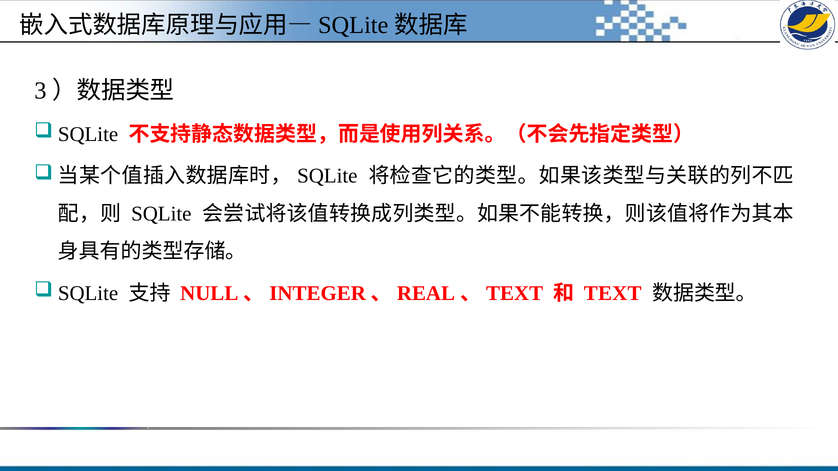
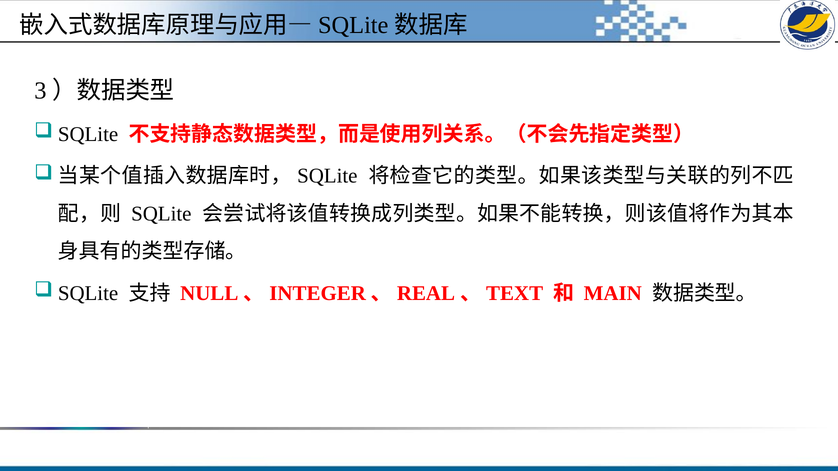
TEXT: TEXT -> MAIN (613, 294)
